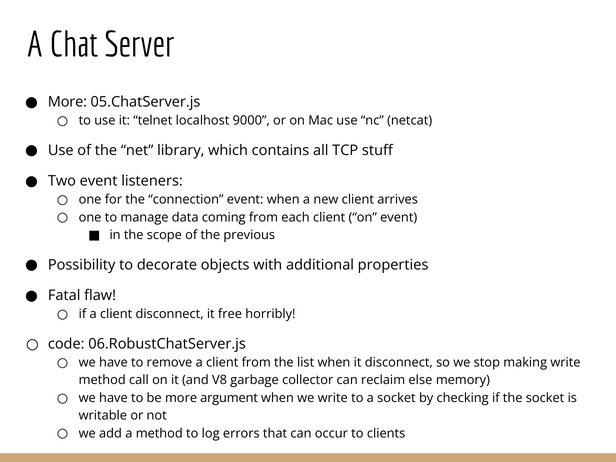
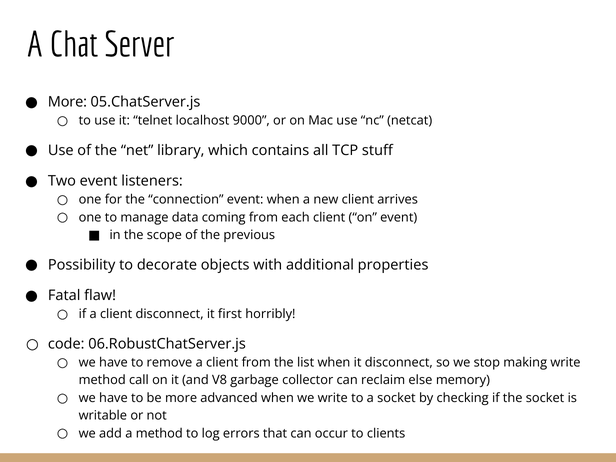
free: free -> first (230, 314)
argument: argument -> advanced (229, 398)
